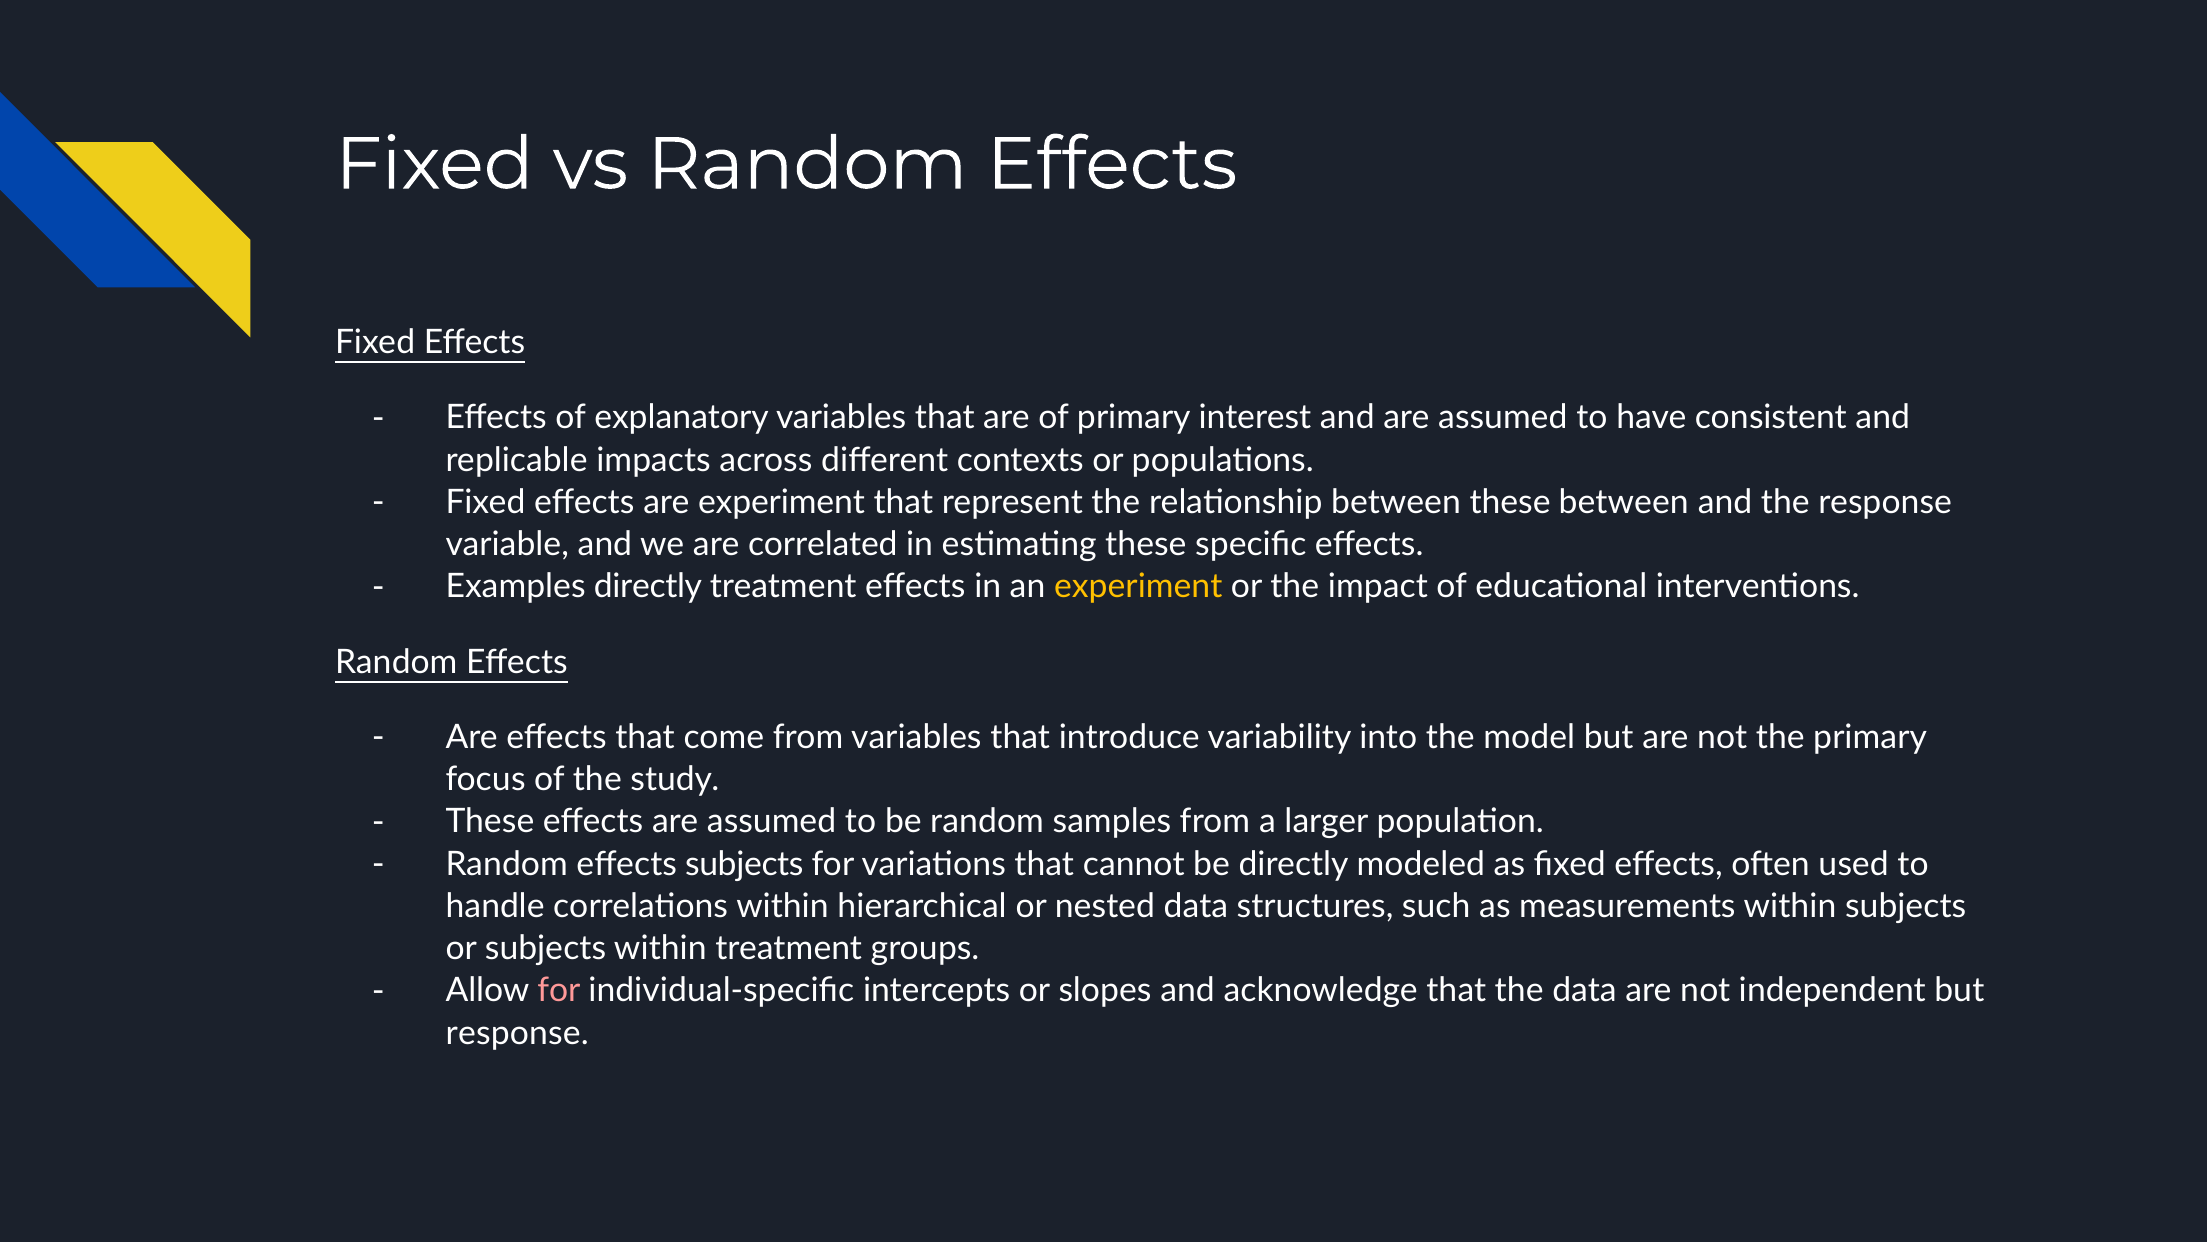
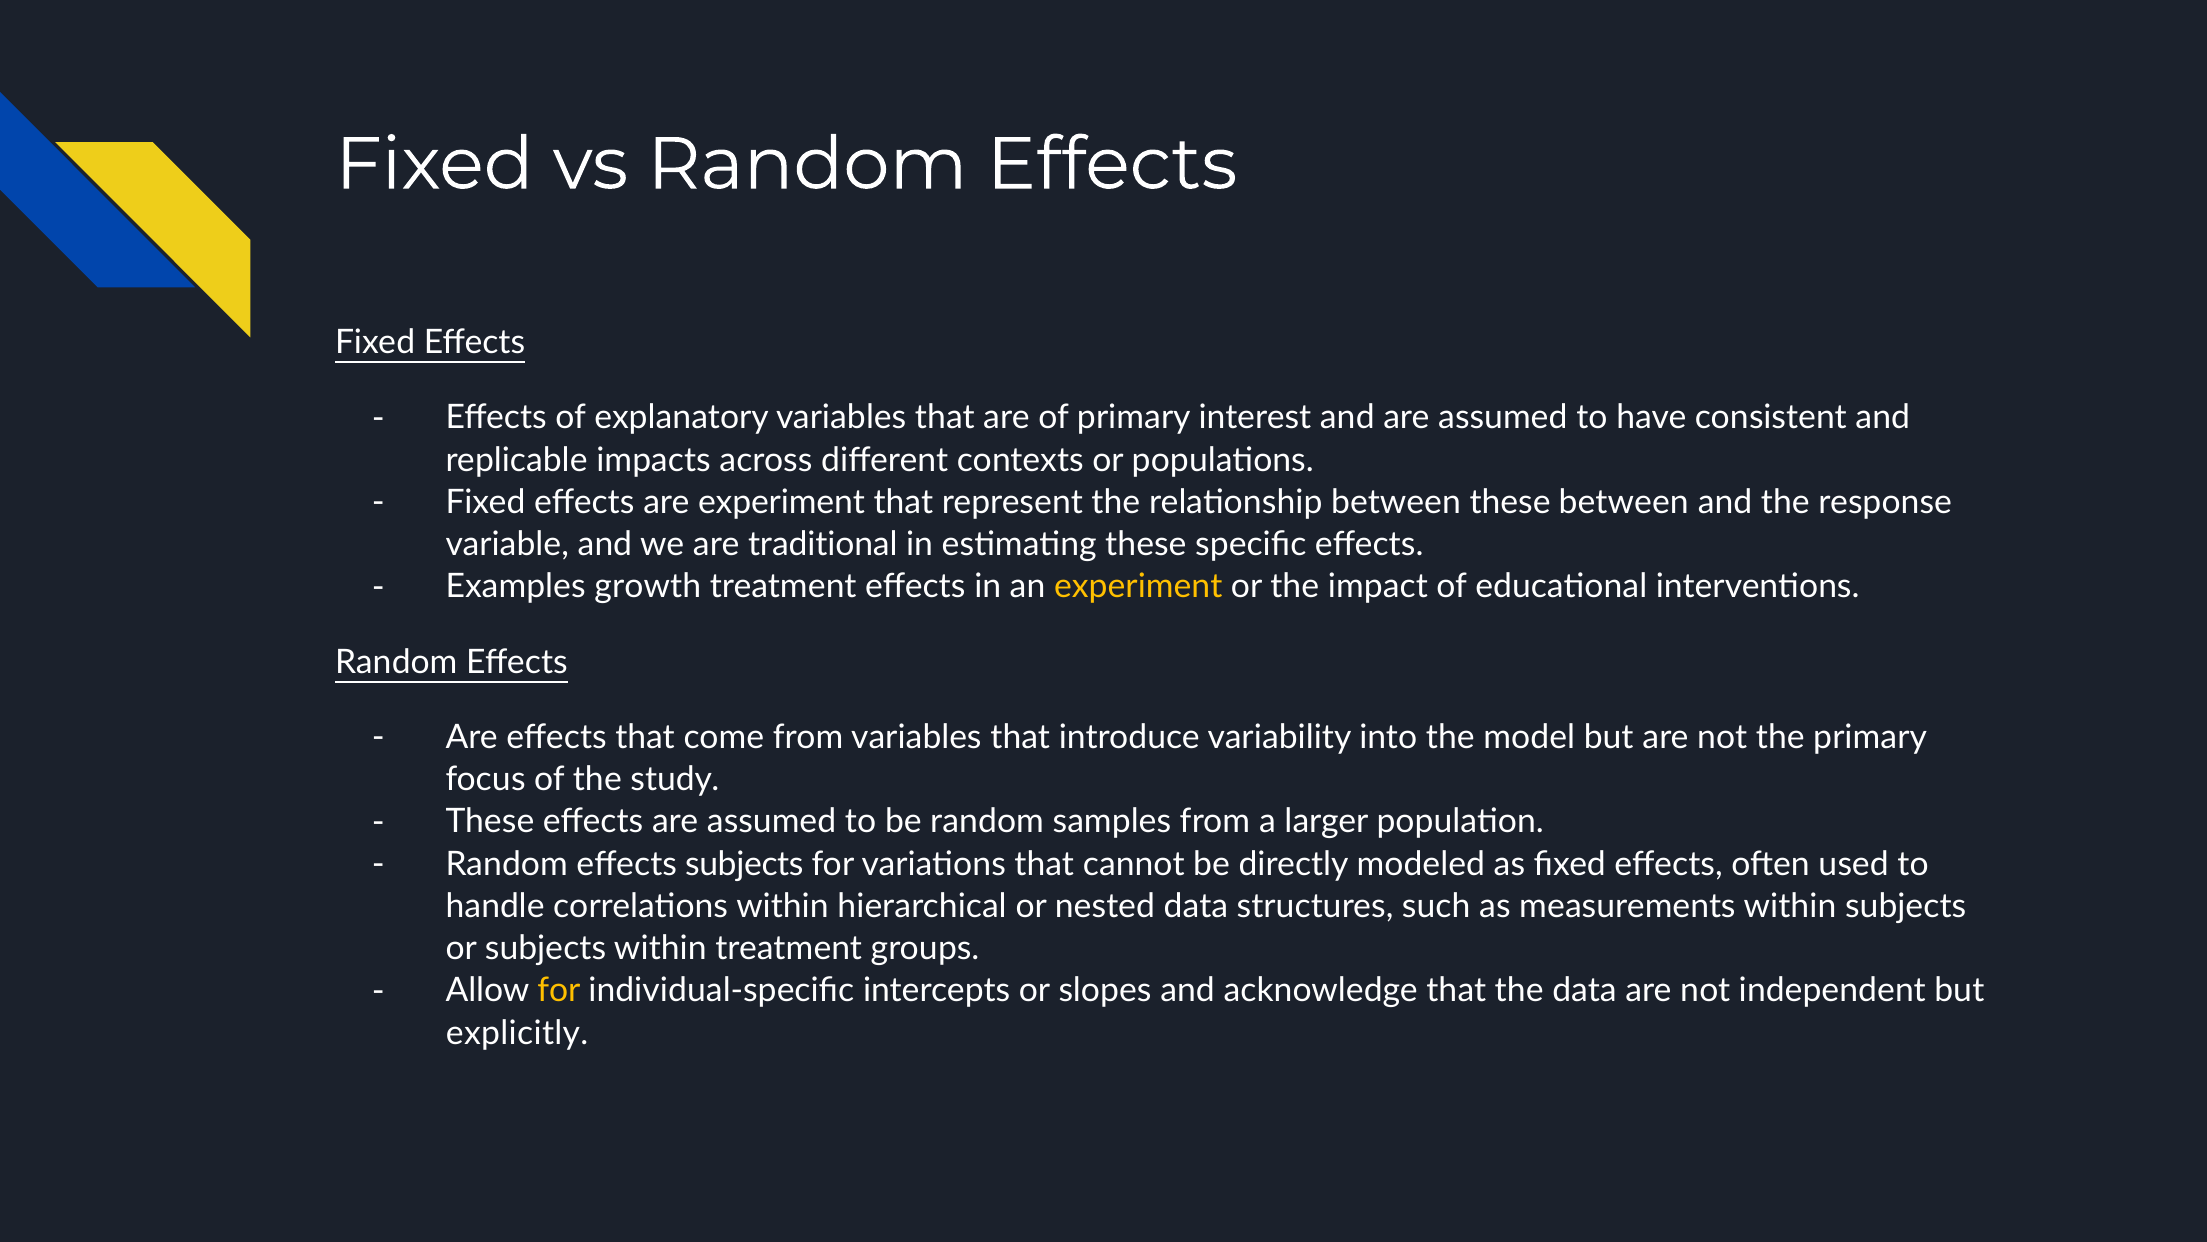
correlated: correlated -> traditional (823, 544)
Examples directly: directly -> growth (648, 587)
for colour: pink -> yellow (559, 990)
response: response -> explicitly (517, 1033)
